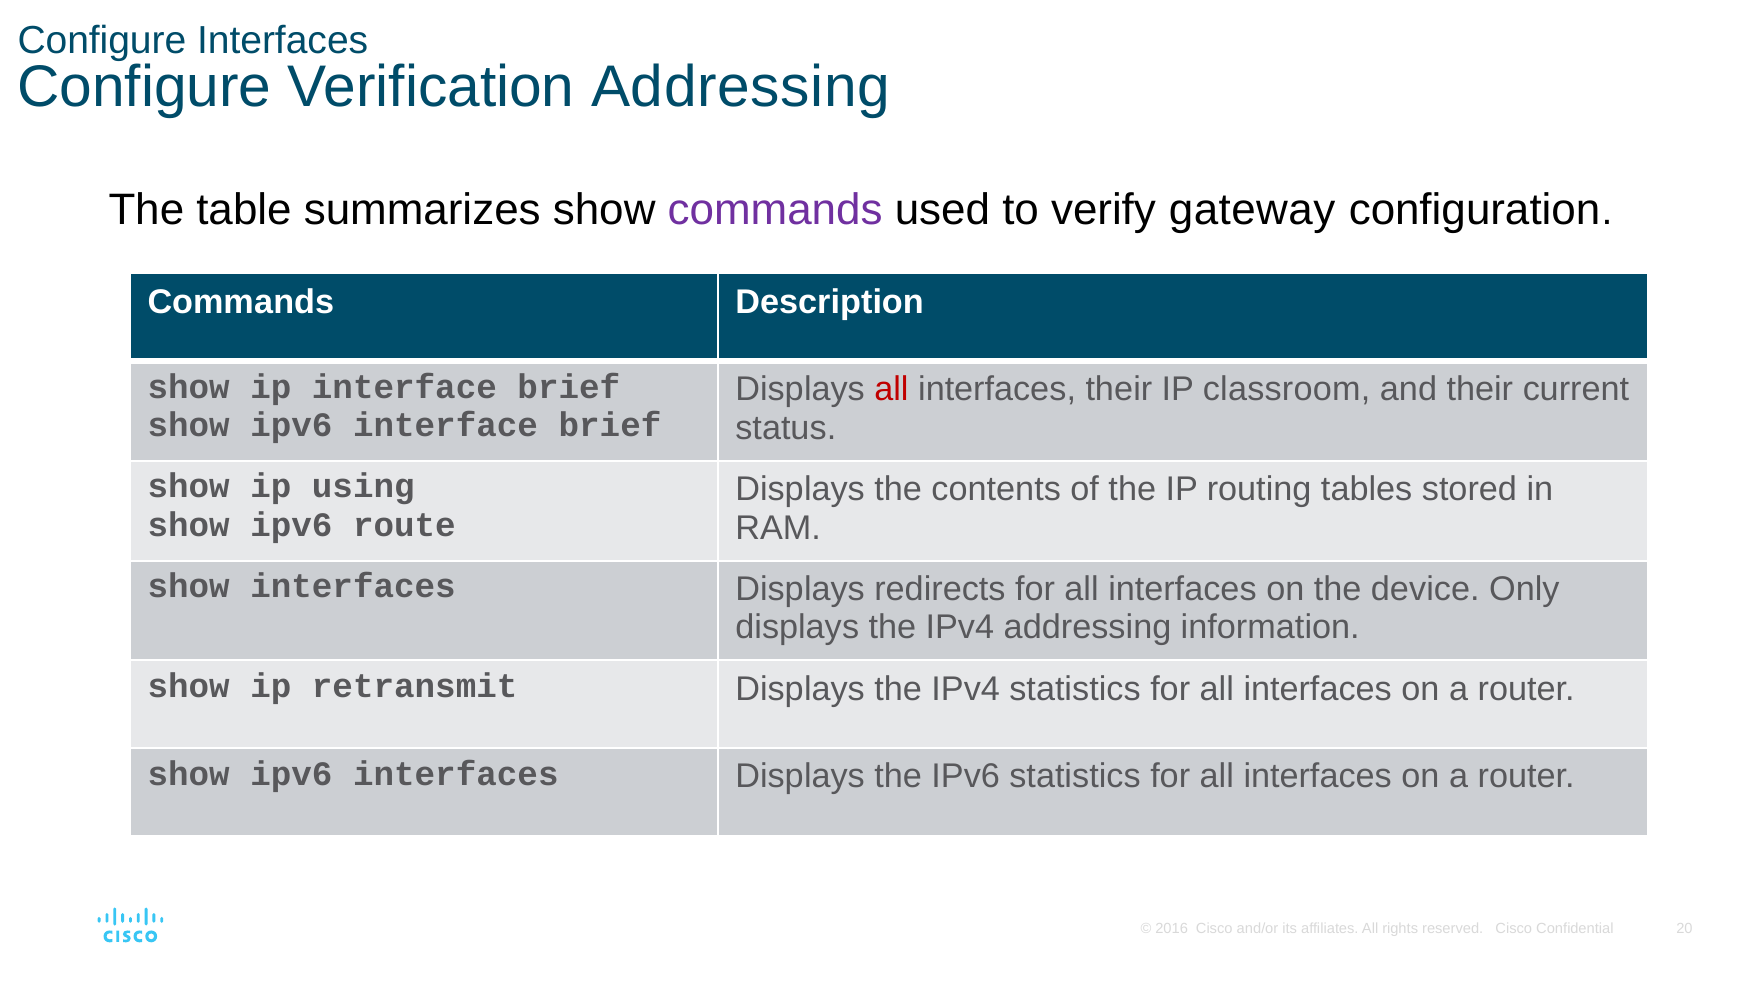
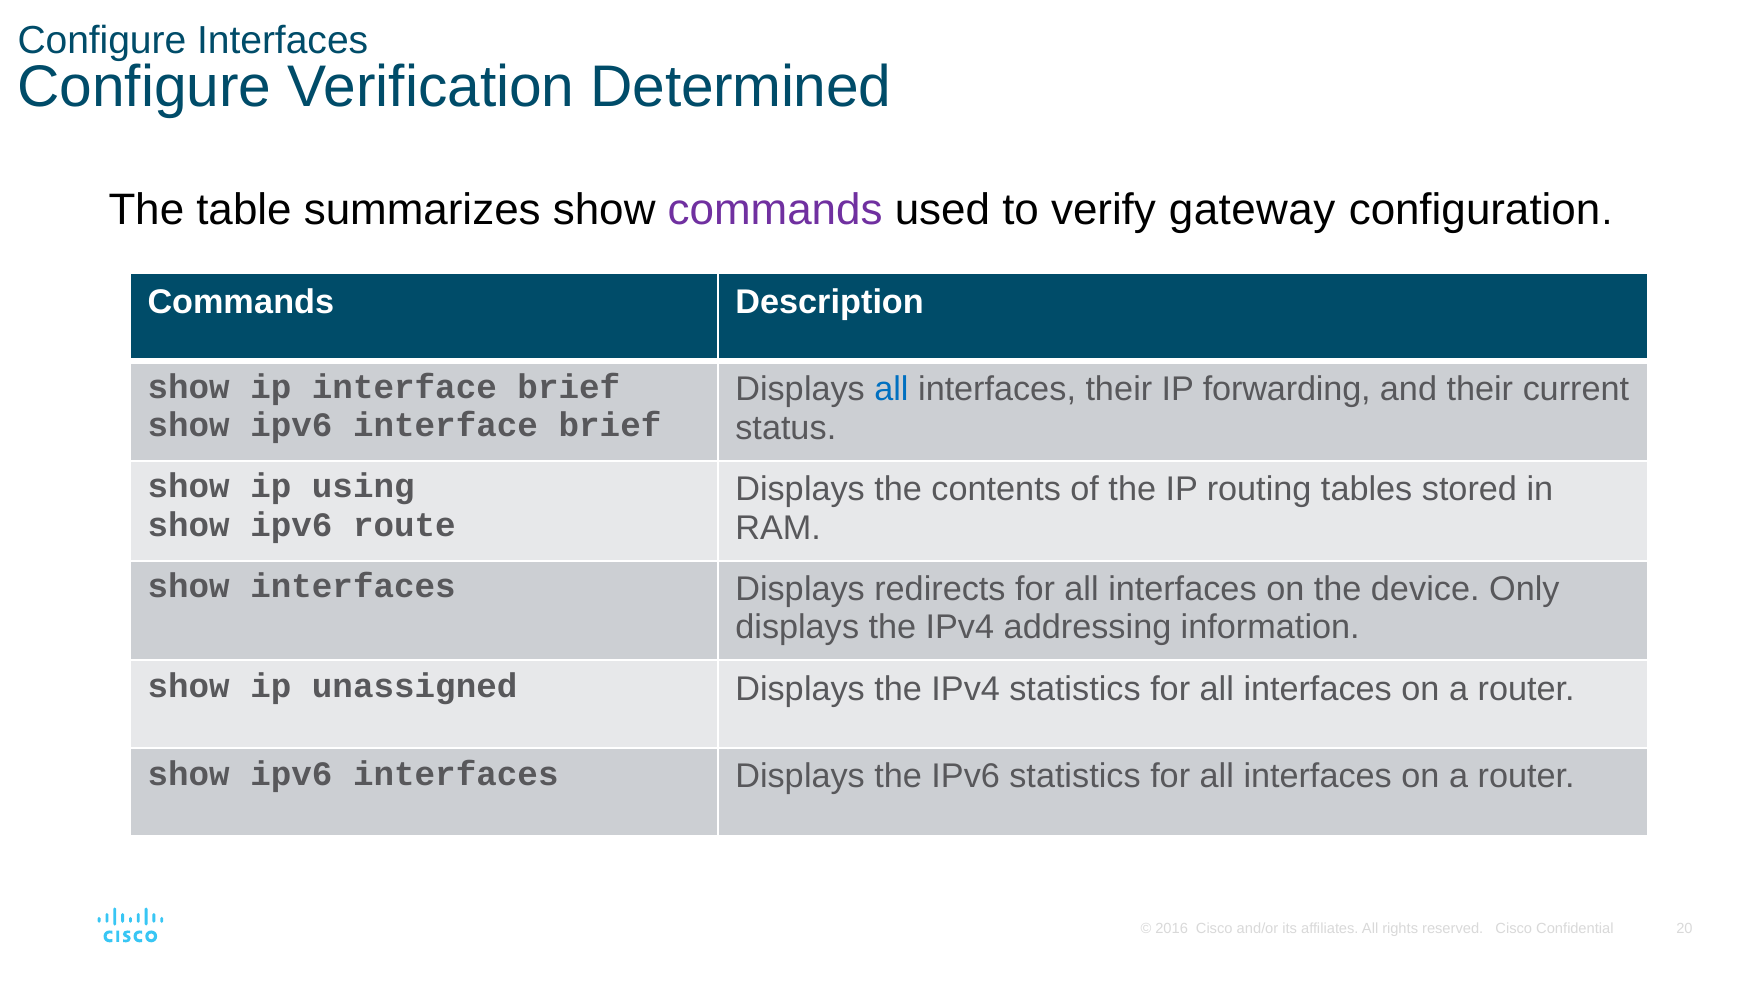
Verification Addressing: Addressing -> Determined (741, 87)
all colour: red -> blue (891, 389)
classroom: classroom -> forwarding (1287, 389)
retransmit: retransmit -> unassigned (415, 686)
